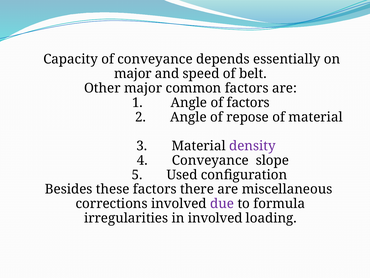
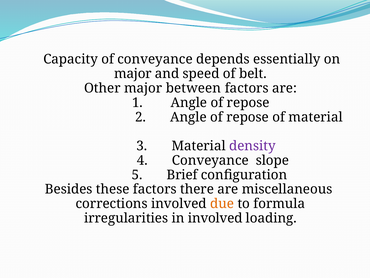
common: common -> between (193, 88)
1 Angle of factors: factors -> repose (248, 102)
Used: Used -> Brief (182, 175)
due colour: purple -> orange (222, 203)
